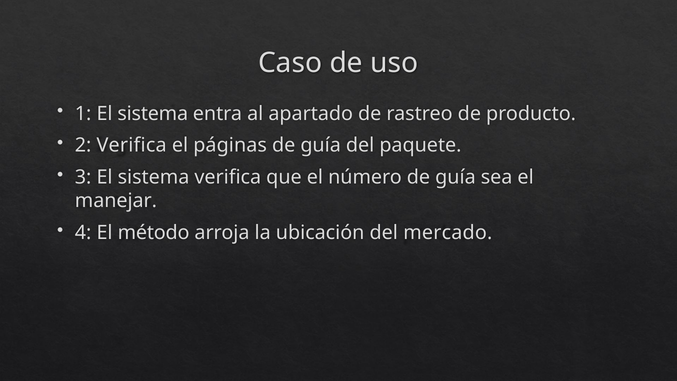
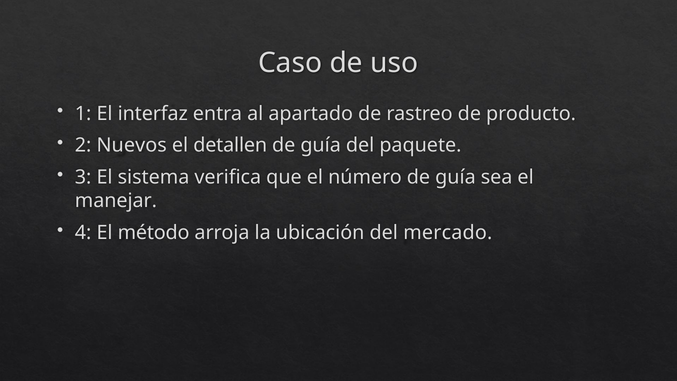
1 El sistema: sistema -> interfaz (153, 113)
2 Verifica: Verifica -> Nuevos (132, 145)
páginas: páginas -> detallen (230, 145)
